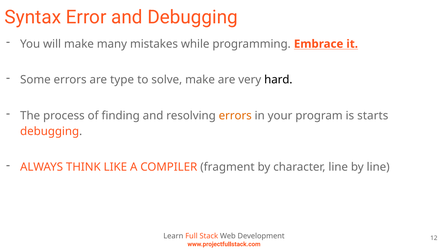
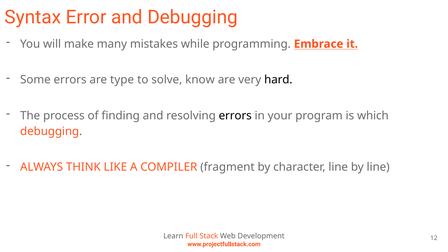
solve make: make -> know (200, 80)
errors colour: orange -> black (235, 116)
starts: starts -> which (373, 116)
